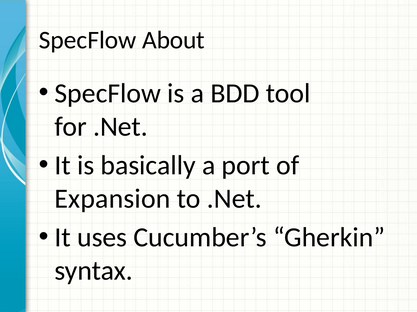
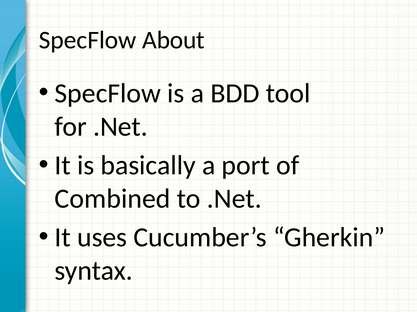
Expansion: Expansion -> Combined (113, 199)
